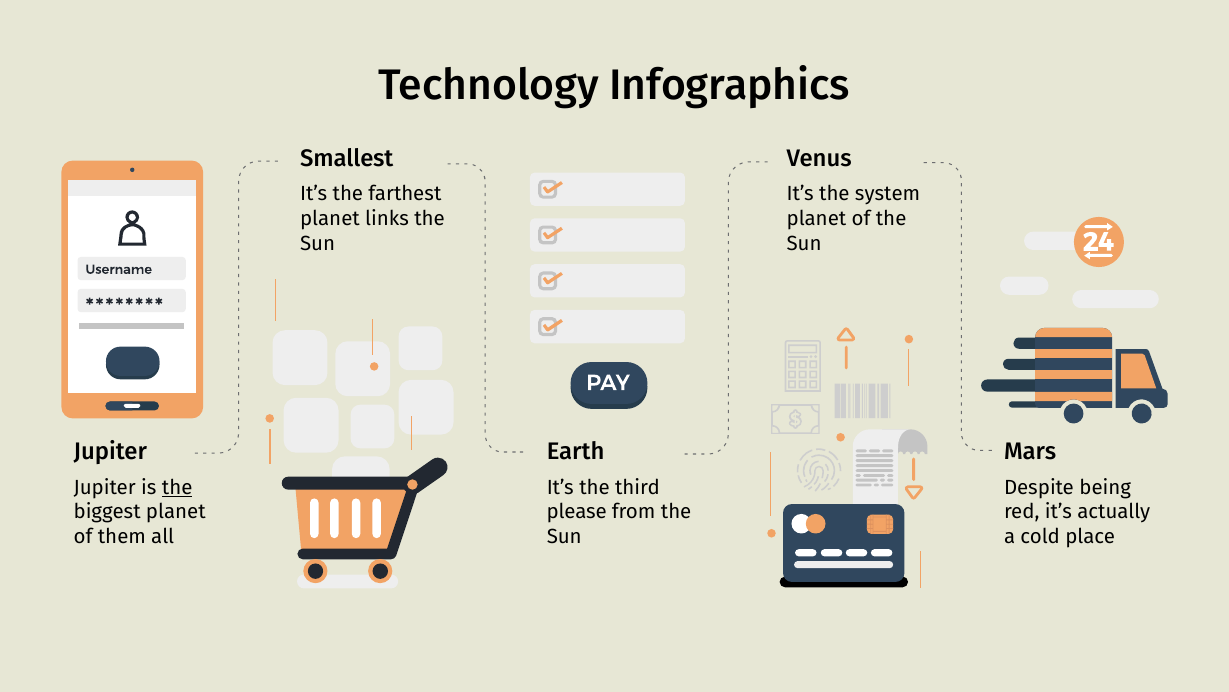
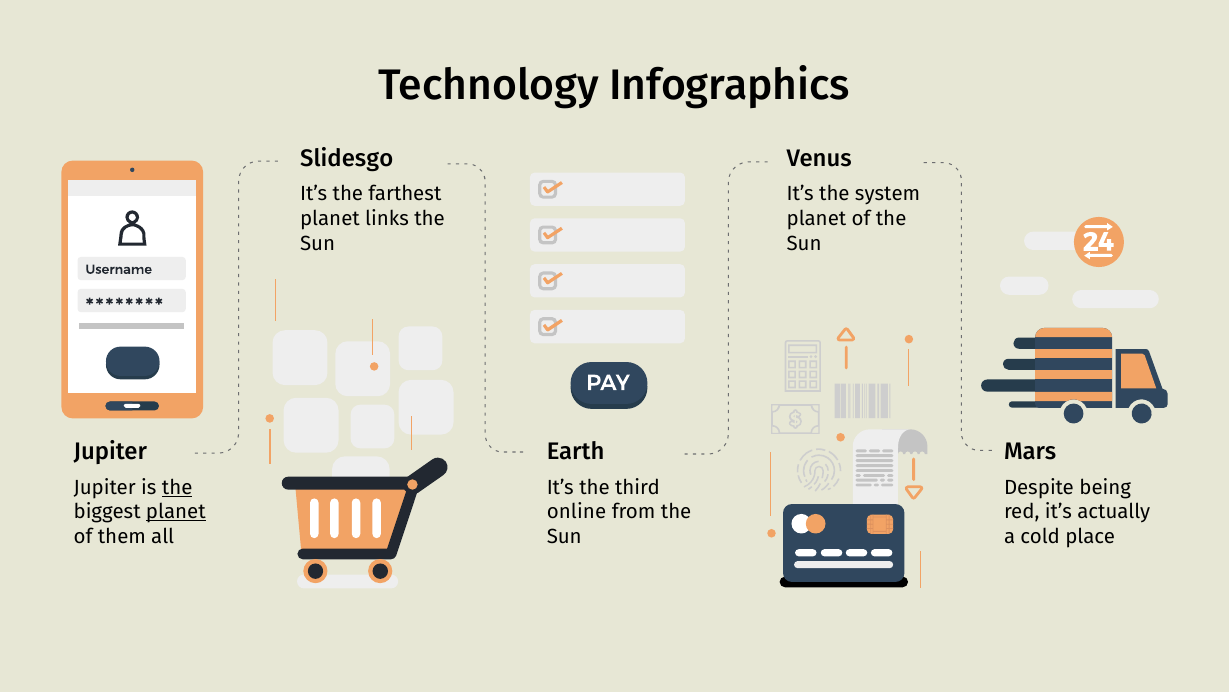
Smallest: Smallest -> Slidesgo (347, 158)
planet underline: none -> present (176, 511)
please: please -> online (577, 511)
